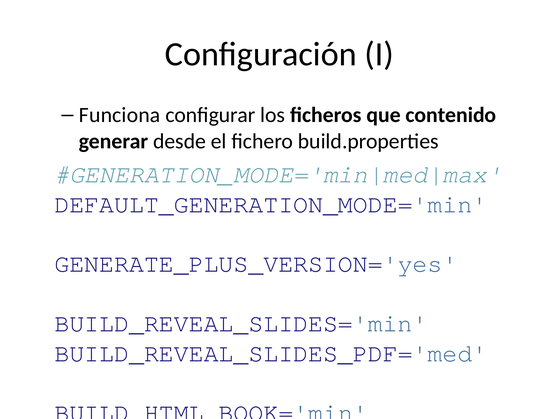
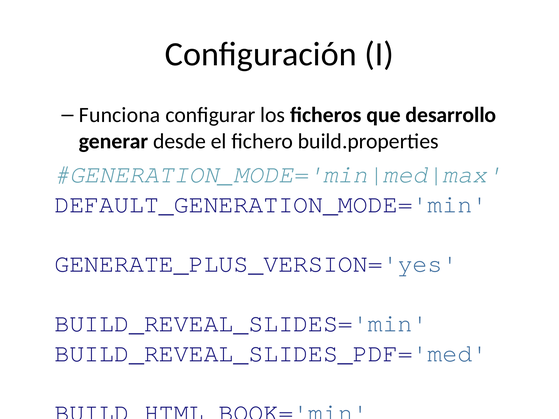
contenido: contenido -> desarrollo (451, 115)
